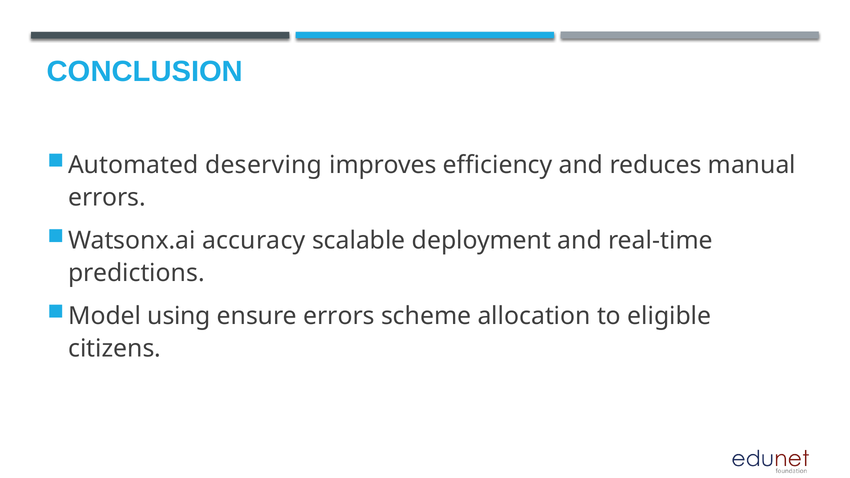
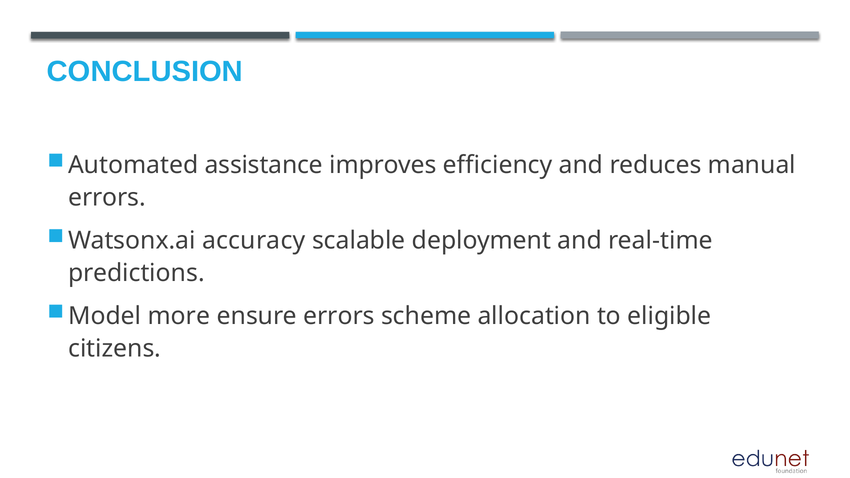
deserving: deserving -> assistance (264, 165)
using: using -> more (179, 316)
